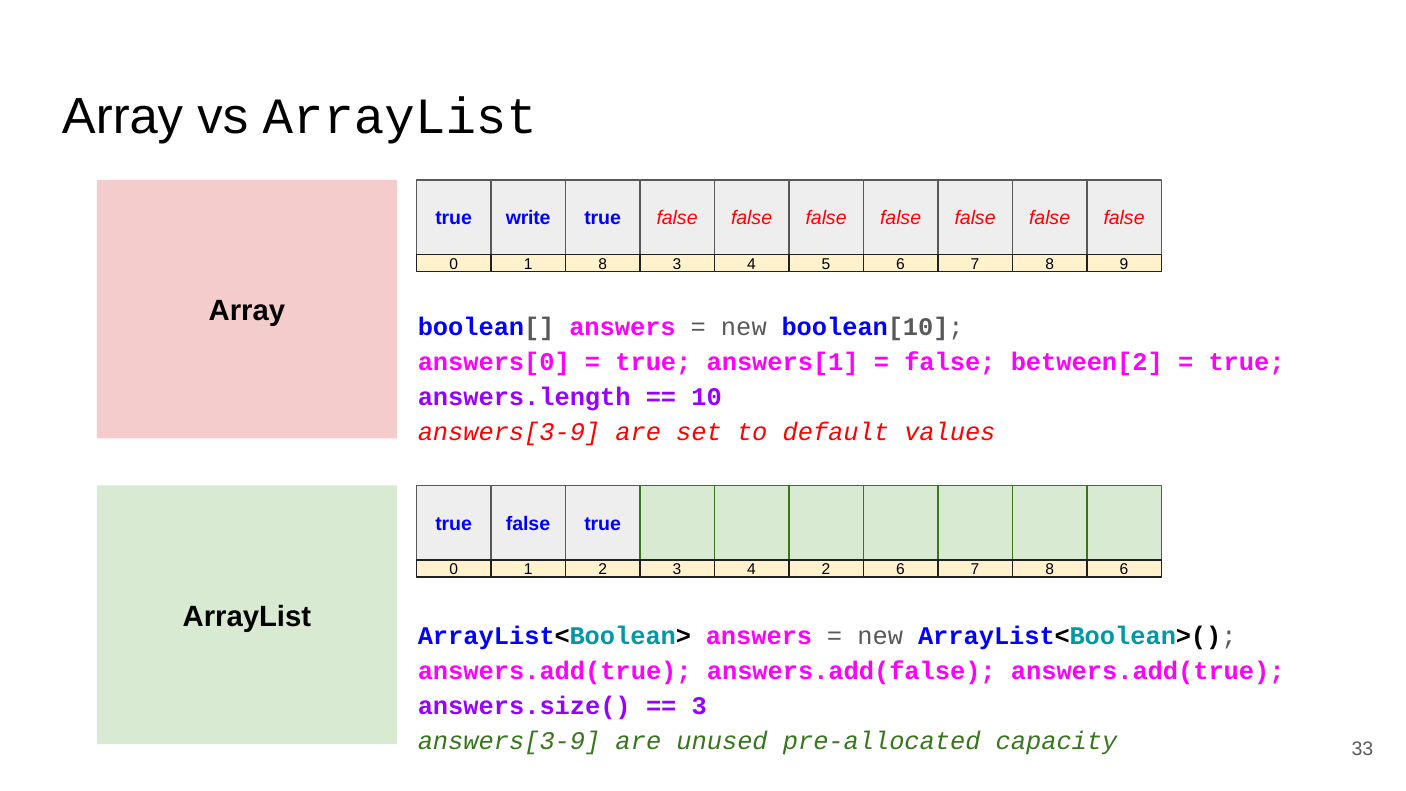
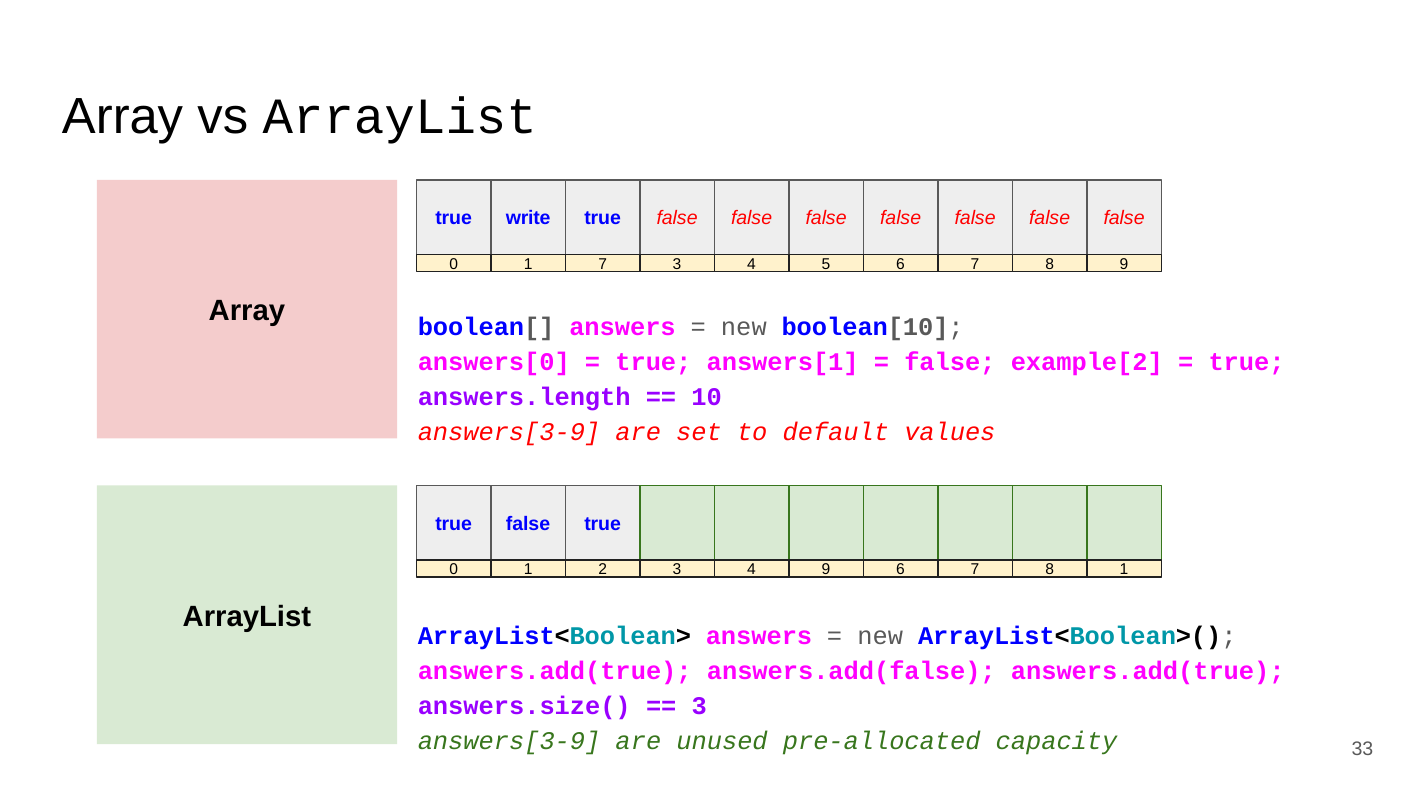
1 8: 8 -> 7 (603, 264)
between[2: between[2 -> example[2 (1087, 362)
4 2: 2 -> 9 (826, 569)
8 6: 6 -> 1 (1124, 569)
